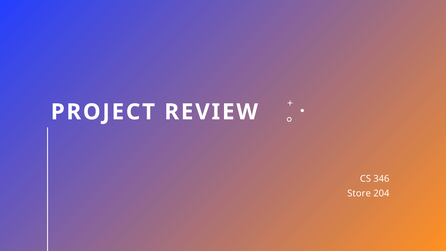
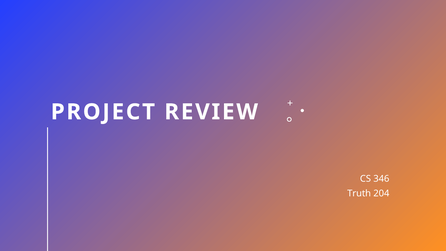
Store: Store -> Truth (359, 193)
